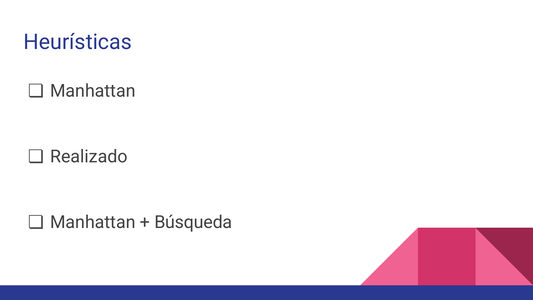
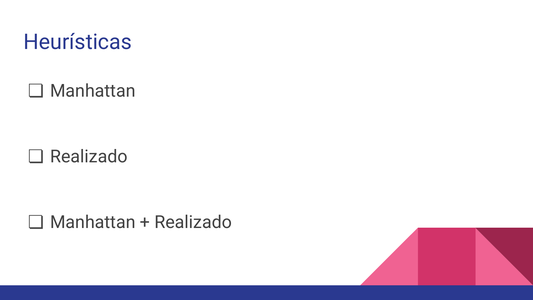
Búsqueda: Búsqueda -> Realizado (193, 222)
